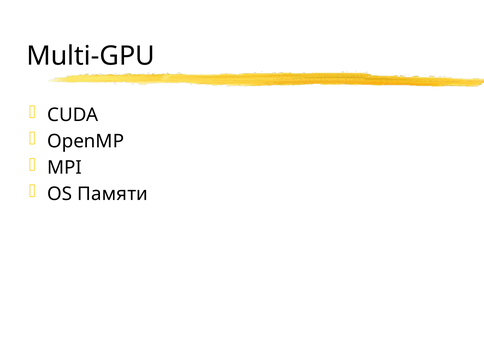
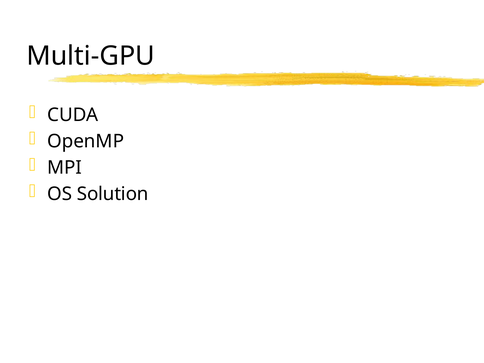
Памяти: Памяти -> Solution (113, 194)
